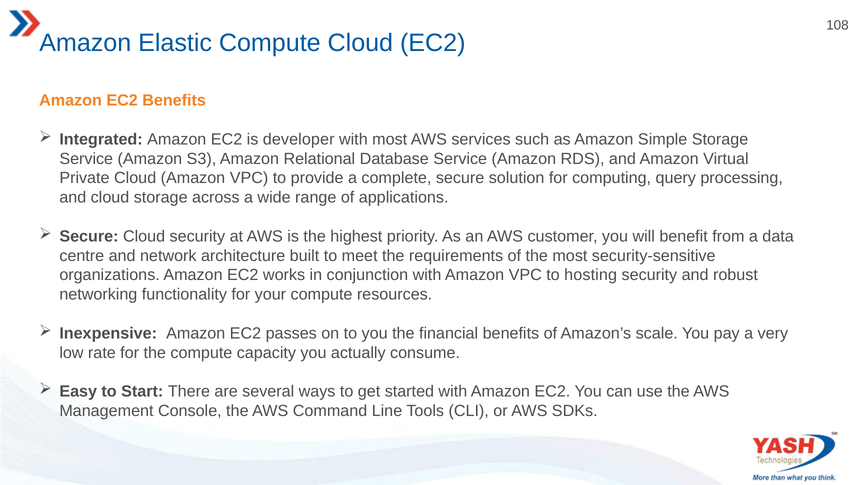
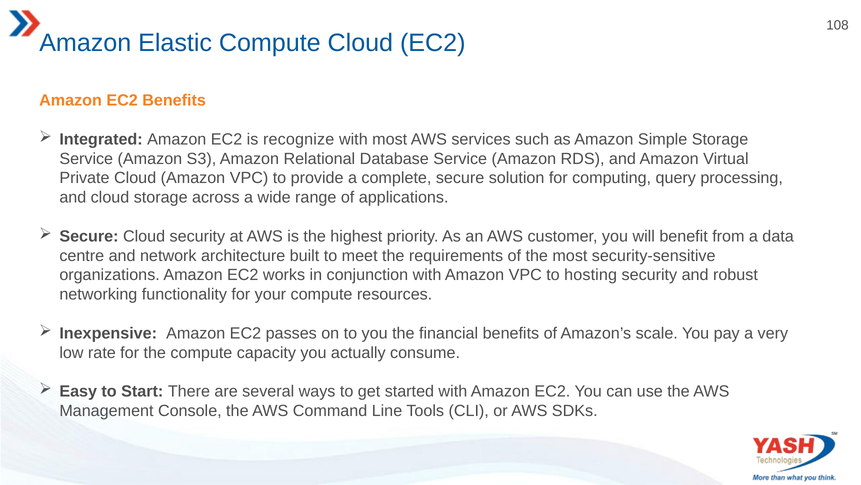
developer: developer -> recognize (299, 139)
